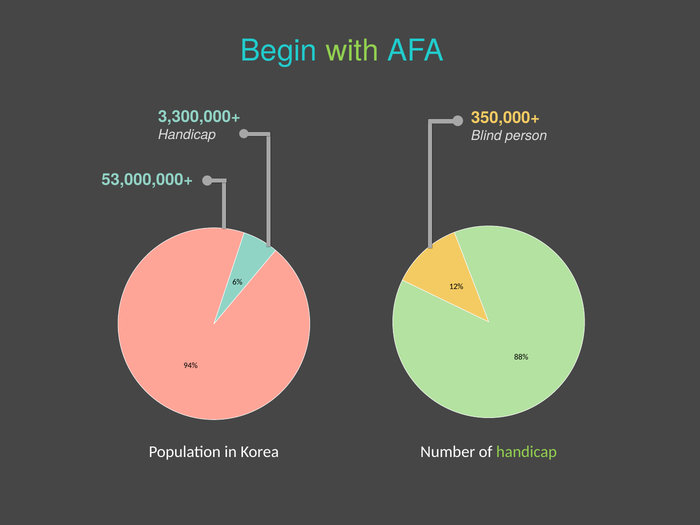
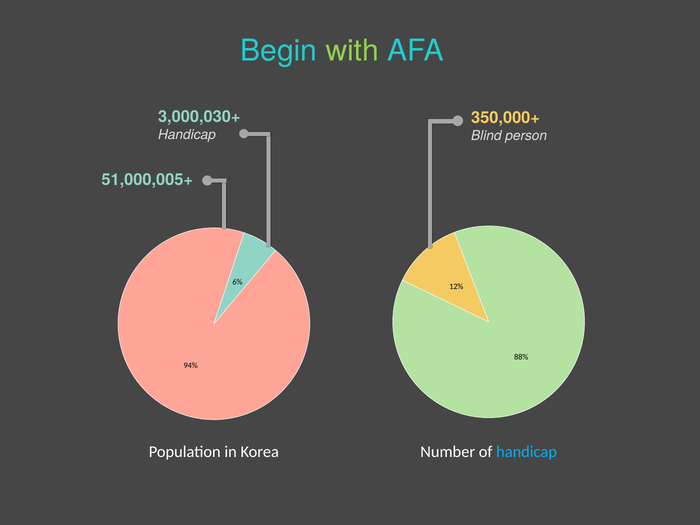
3,300,000+: 3,300,000+ -> 3,000,030+ (199, 117)
53,000,000+: 53,000,000+ -> 51,000,005+ (147, 180)
handicap colour: light green -> light blue (527, 452)
